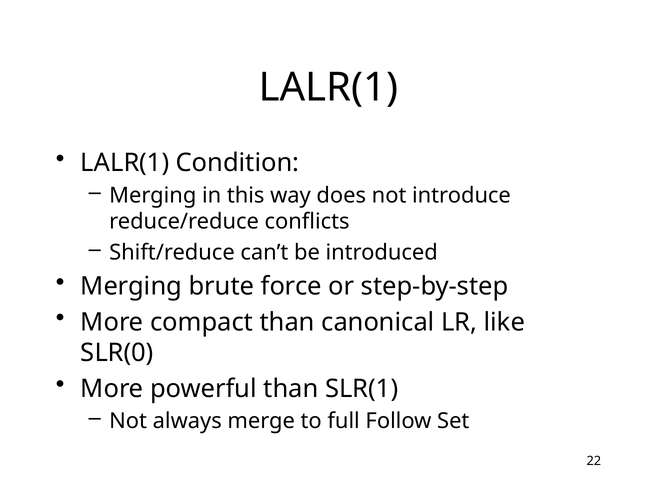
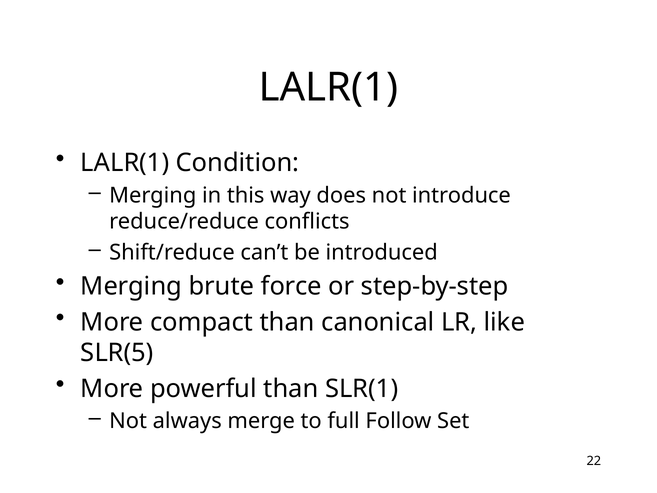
SLR(0: SLR(0 -> SLR(5 (117, 353)
